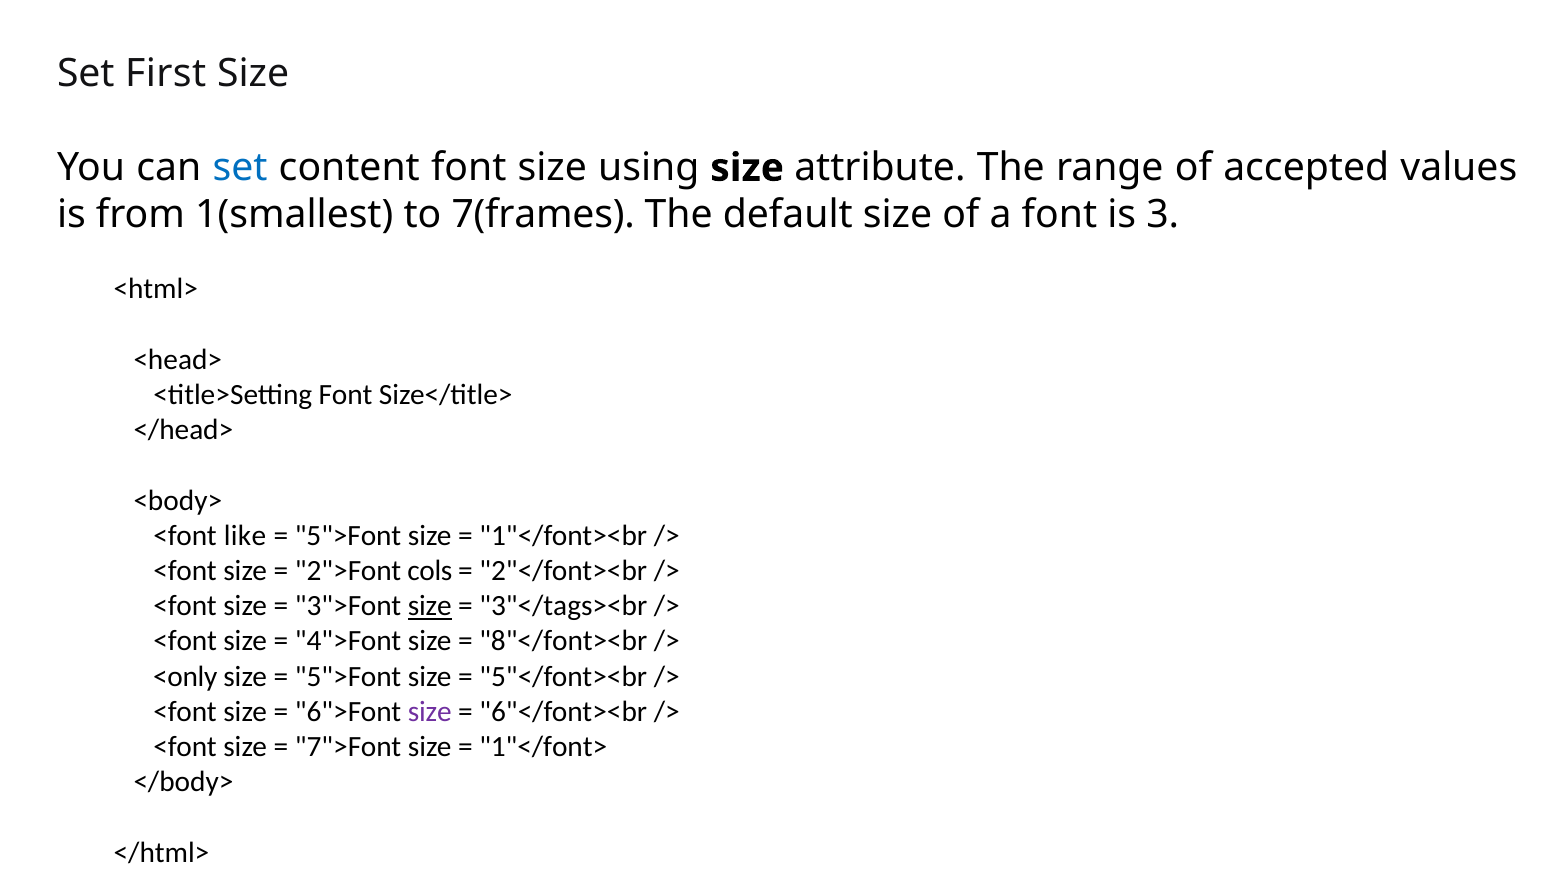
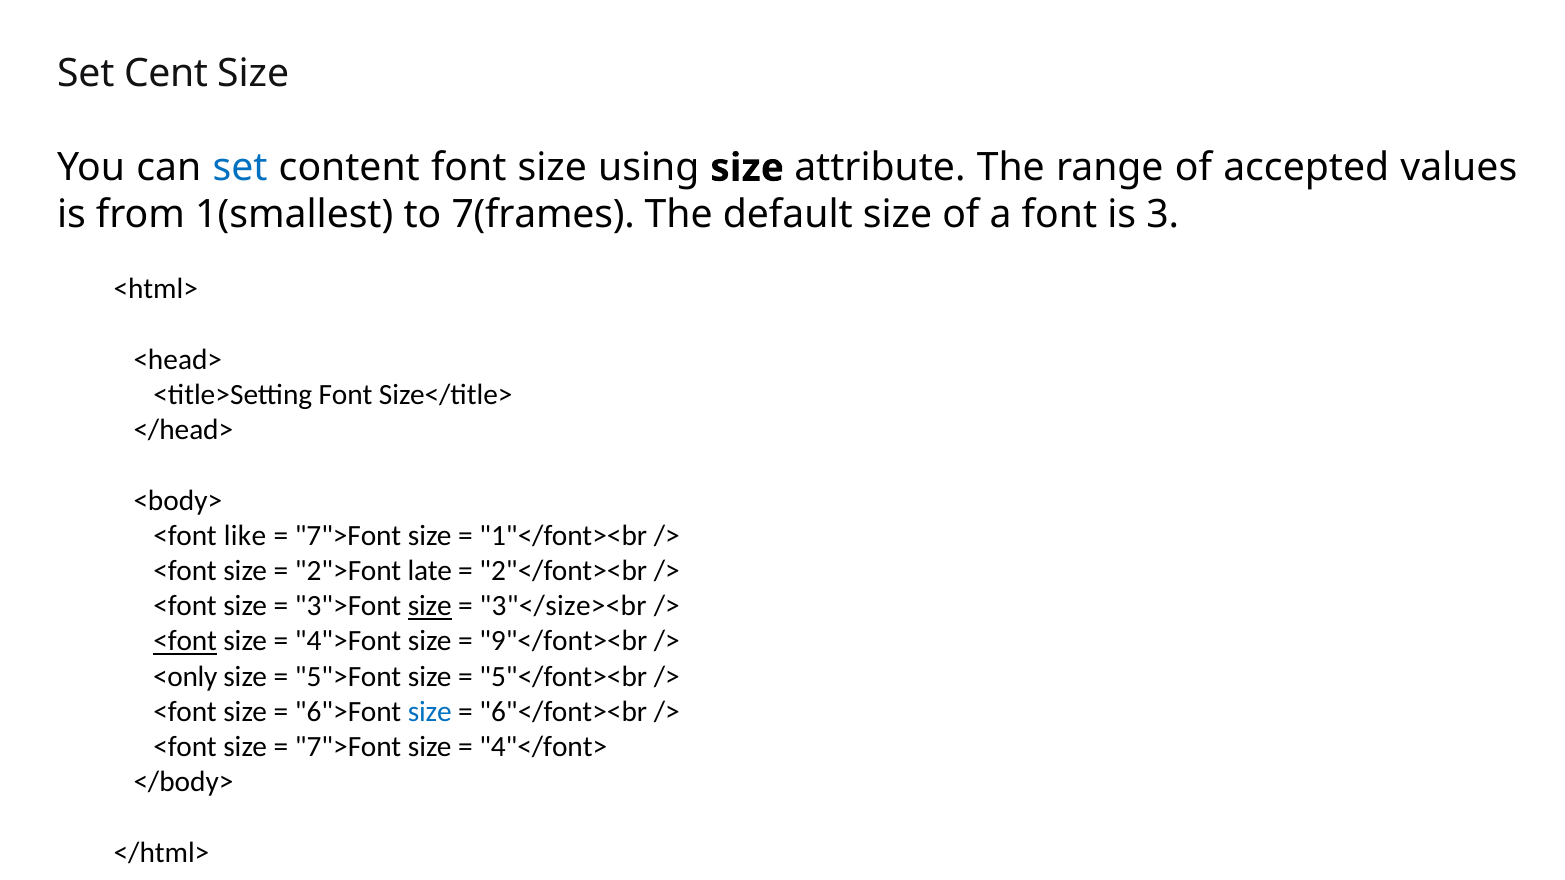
First: First -> Cent (166, 74)
5">Font: 5">Font -> 7">Font (348, 536)
cols: cols -> late (430, 571)
3"</tags><br: 3"</tags><br -> 3"</size><br (563, 606)
<font underline: none -> present (185, 642)
8"</font><br: 8"</font><br -> 9"</font><br (563, 642)
size colour: purple -> blue (430, 712)
1"</font>: 1"</font> -> 4"</font> (543, 747)
